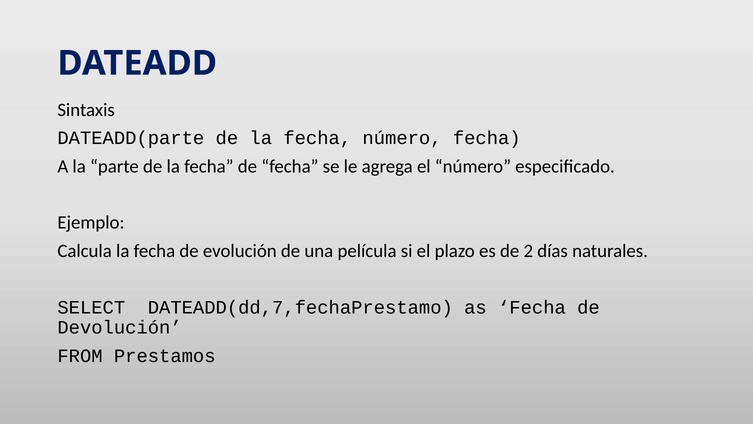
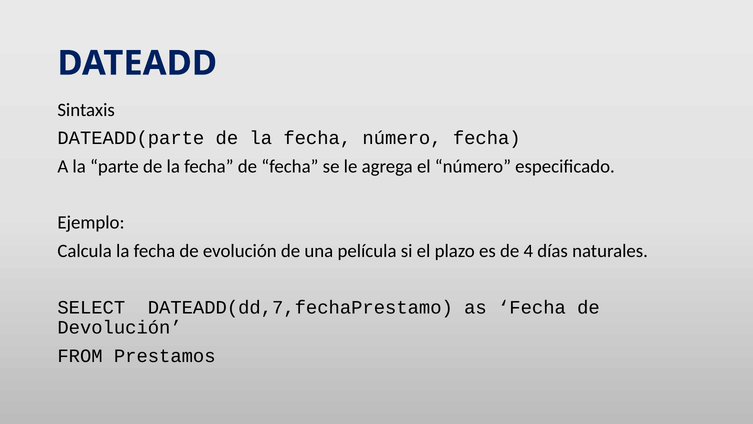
2: 2 -> 4 (528, 251)
